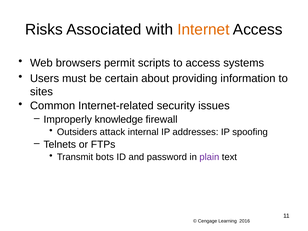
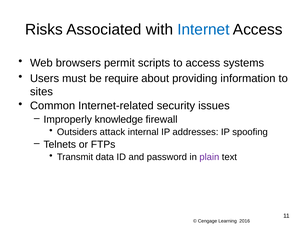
Internet colour: orange -> blue (203, 30)
certain: certain -> require (122, 78)
bots: bots -> data (105, 157)
